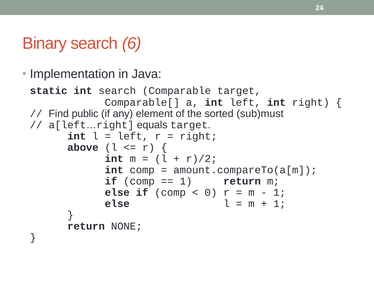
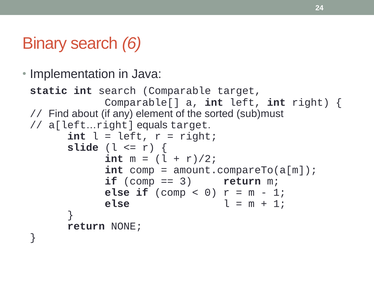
public: public -> about (85, 113)
above: above -> slide (83, 147)
1: 1 -> 3 (186, 181)
